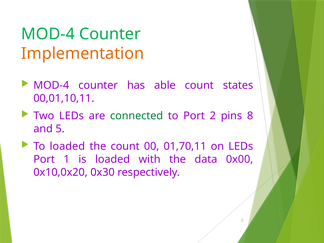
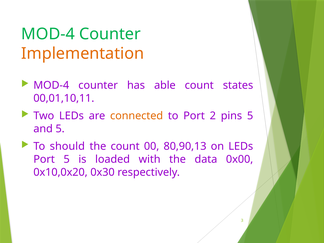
connected colour: green -> orange (137, 116)
pins 8: 8 -> 5 (250, 116)
To loaded: loaded -> should (67, 146)
01,70,11: 01,70,11 -> 80,90,13 (185, 146)
Port 1: 1 -> 5 (67, 159)
